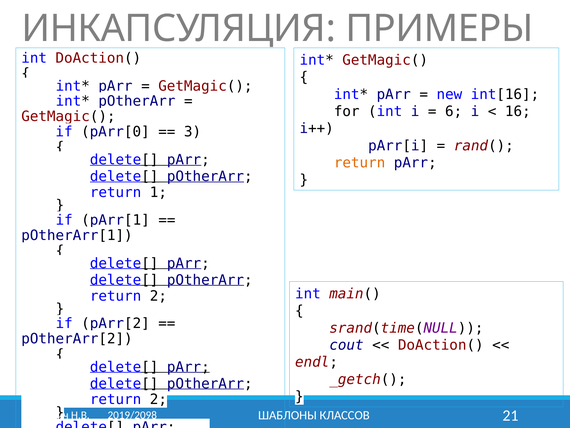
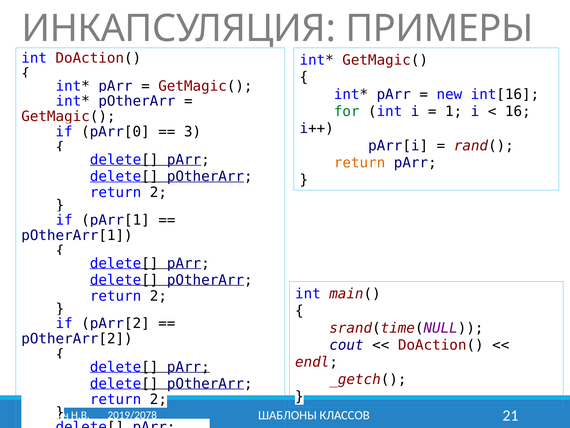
for colour: black -> green (347, 111)
6: 6 -> 1 (454, 111)
1: 1 -> 2 (158, 192)
2019/2098: 2019/2098 -> 2019/2078 (132, 415)
